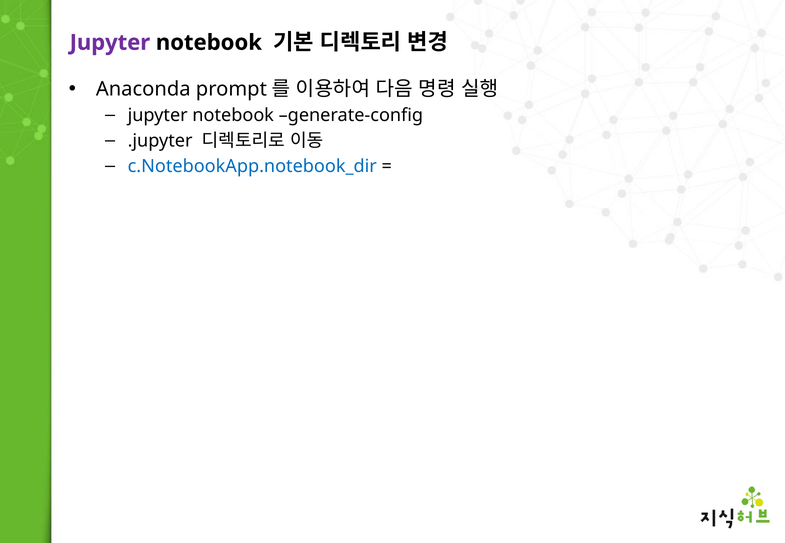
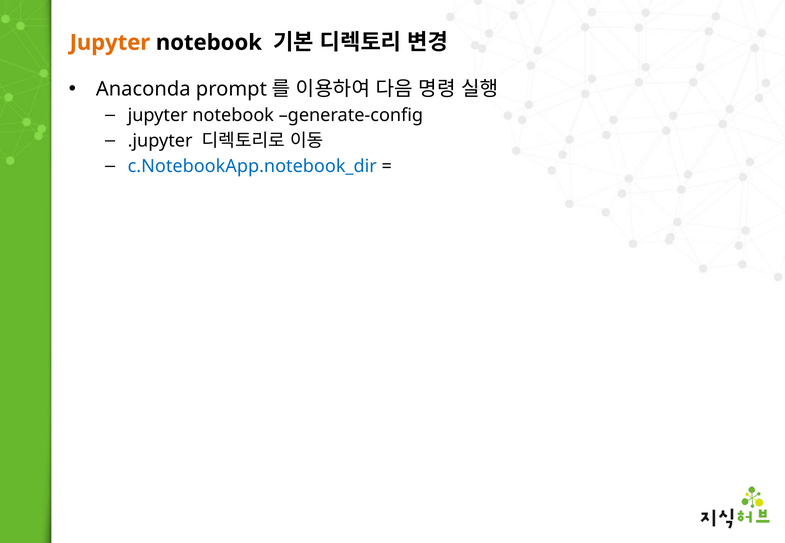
Jupyter colour: purple -> orange (110, 43)
